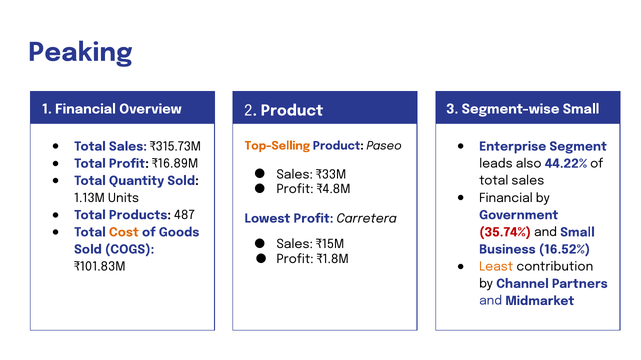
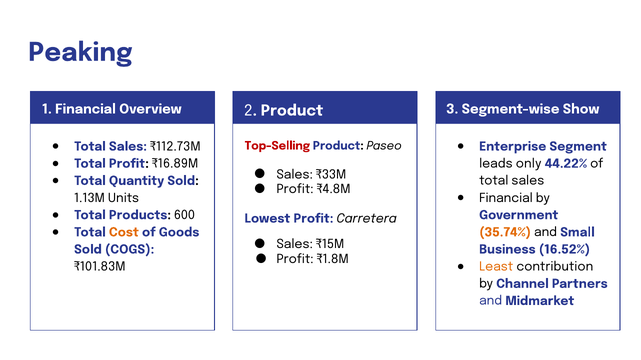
Segment-wise Small: Small -> Show (581, 109)
₹315.73M: ₹315.73M -> ₹112.73M (175, 147)
Top-Selling colour: orange -> red (277, 146)
also: also -> only (529, 164)
487: 487 -> 600 (184, 215)
35.74% colour: red -> orange (505, 233)
